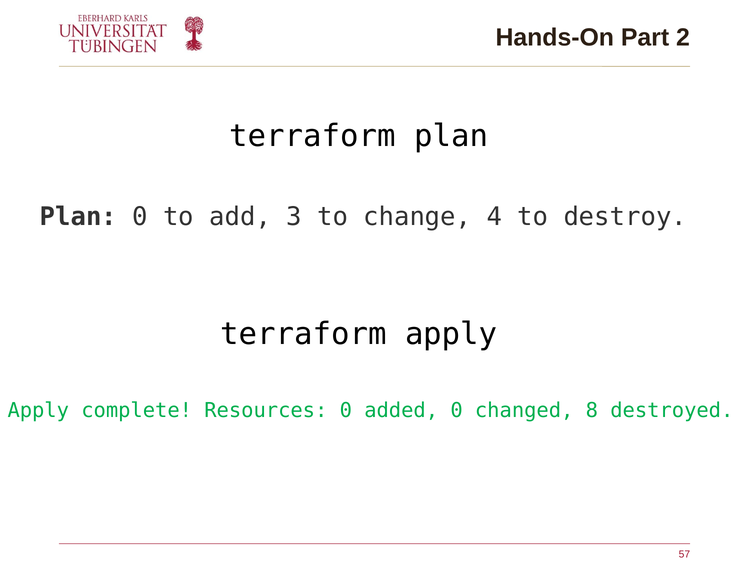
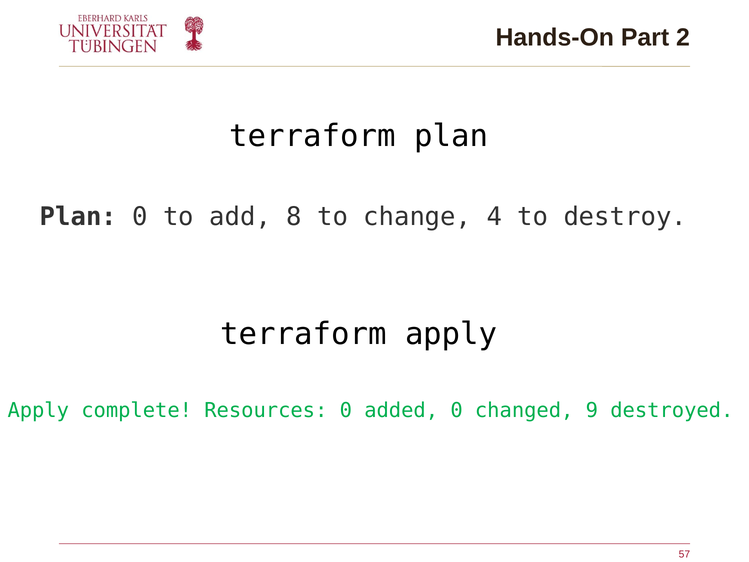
3: 3 -> 8 (294, 217)
8: 8 -> 9 (592, 410)
